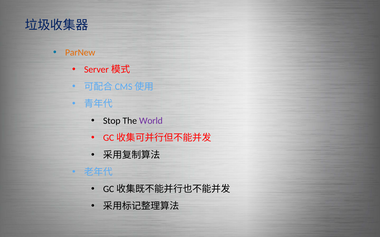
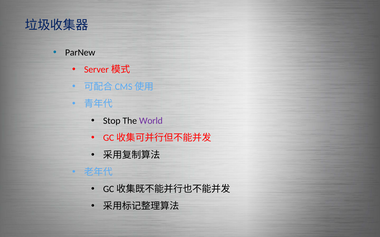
ParNew colour: orange -> black (80, 53)
